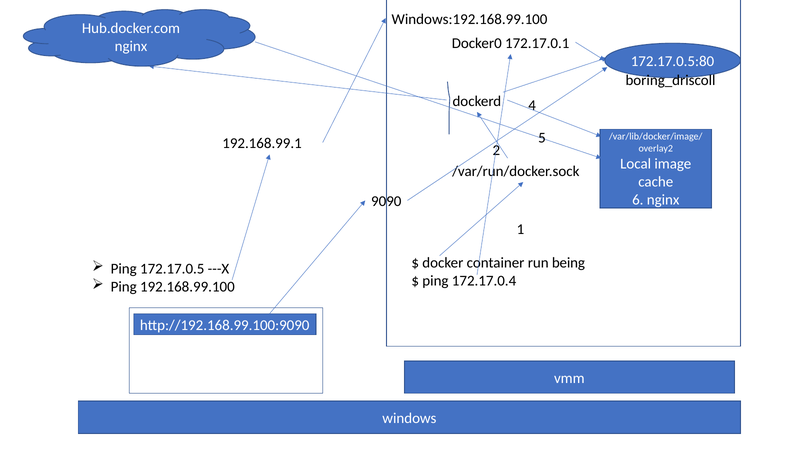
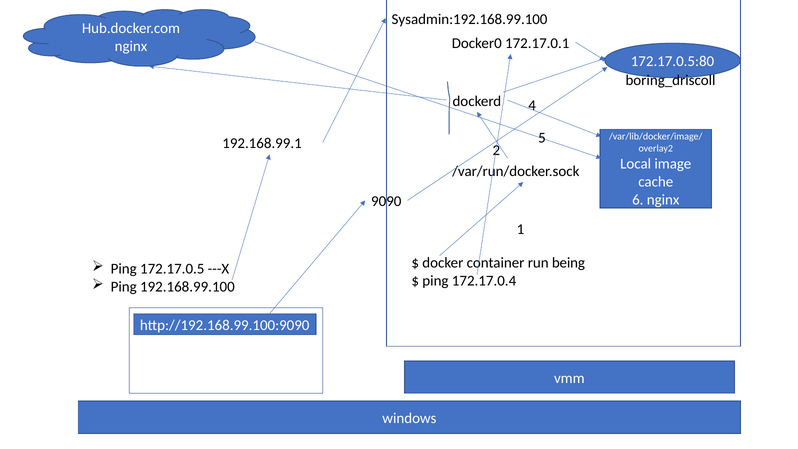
Windows:192.168.99.100: Windows:192.168.99.100 -> Sysadmin:192.168.99.100 (470, 19)
